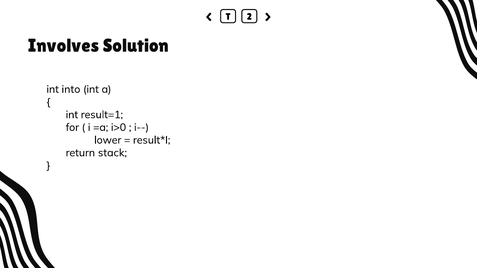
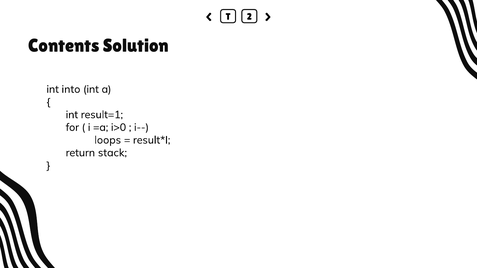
Involves: Involves -> Contents (64, 46)
lower: lower -> loops (108, 140)
